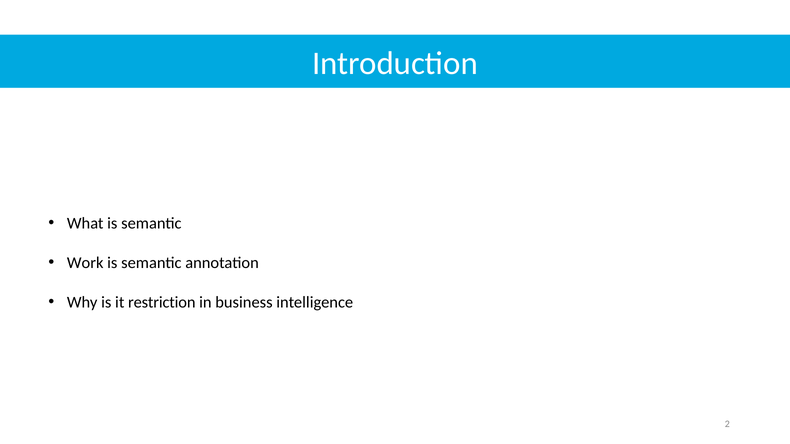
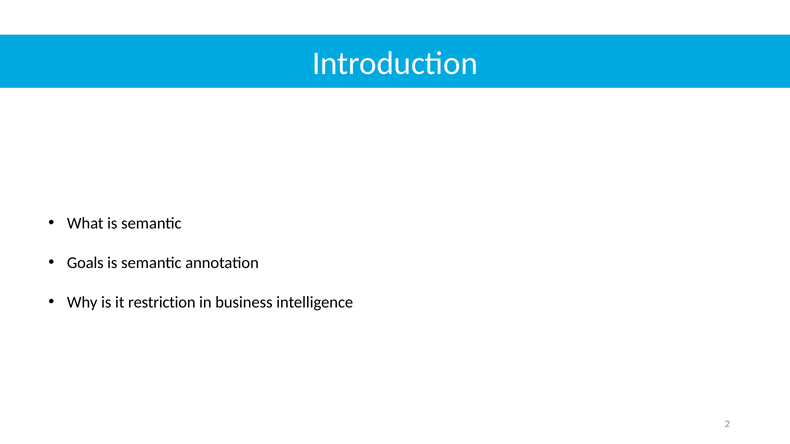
Work: Work -> Goals (85, 263)
